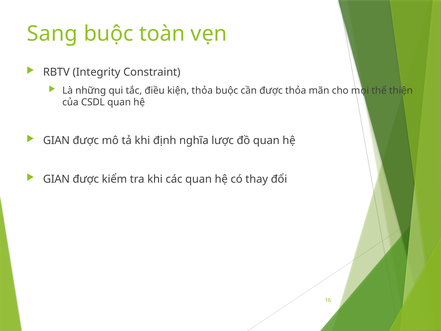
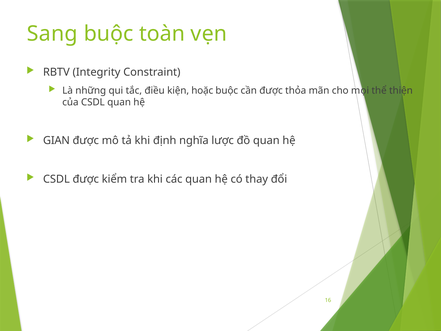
kiện thỏa: thỏa -> hoặc (202, 91)
GIAN: GIAN -> CSDL (56, 179)
